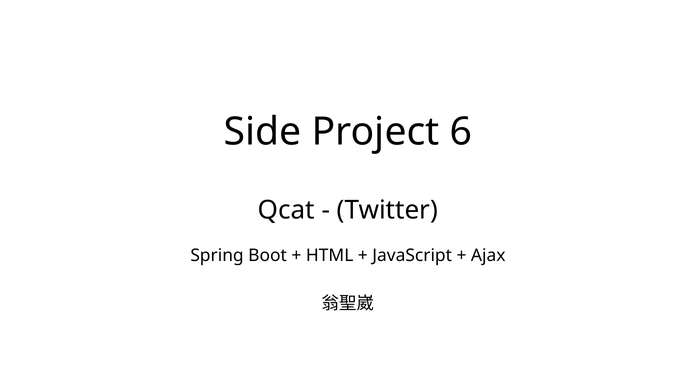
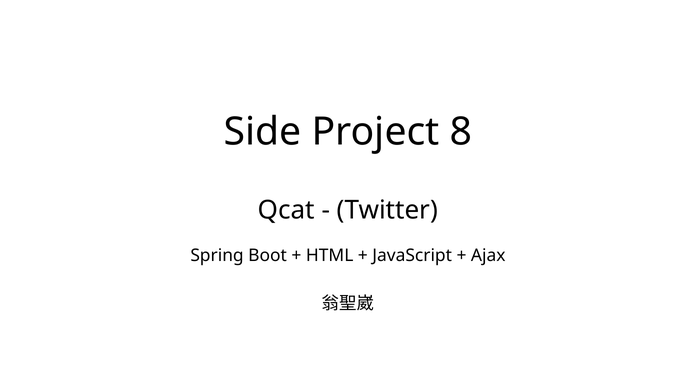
6: 6 -> 8 (461, 132)
